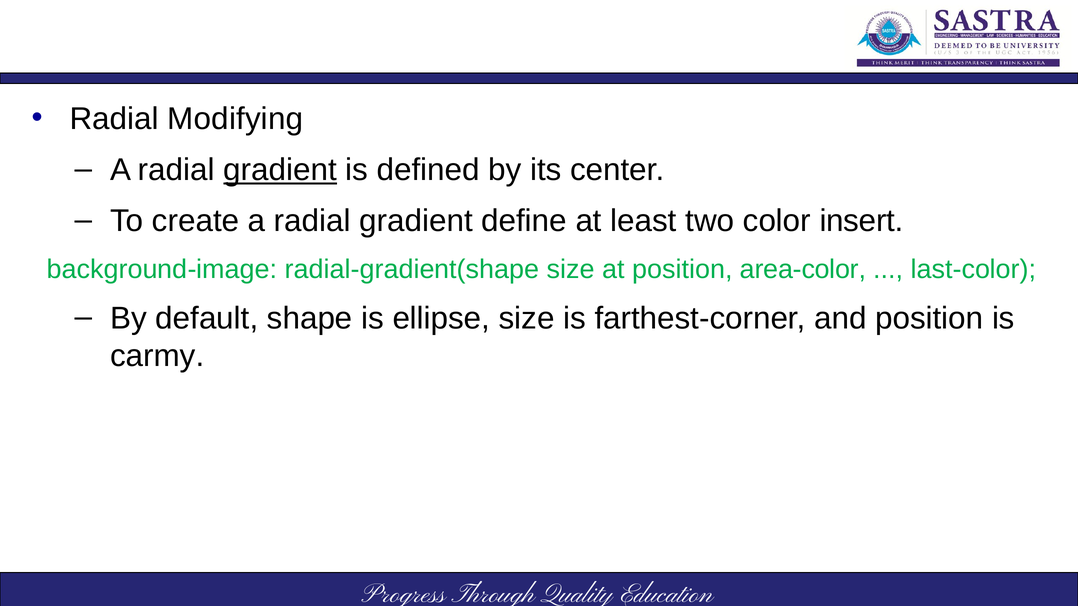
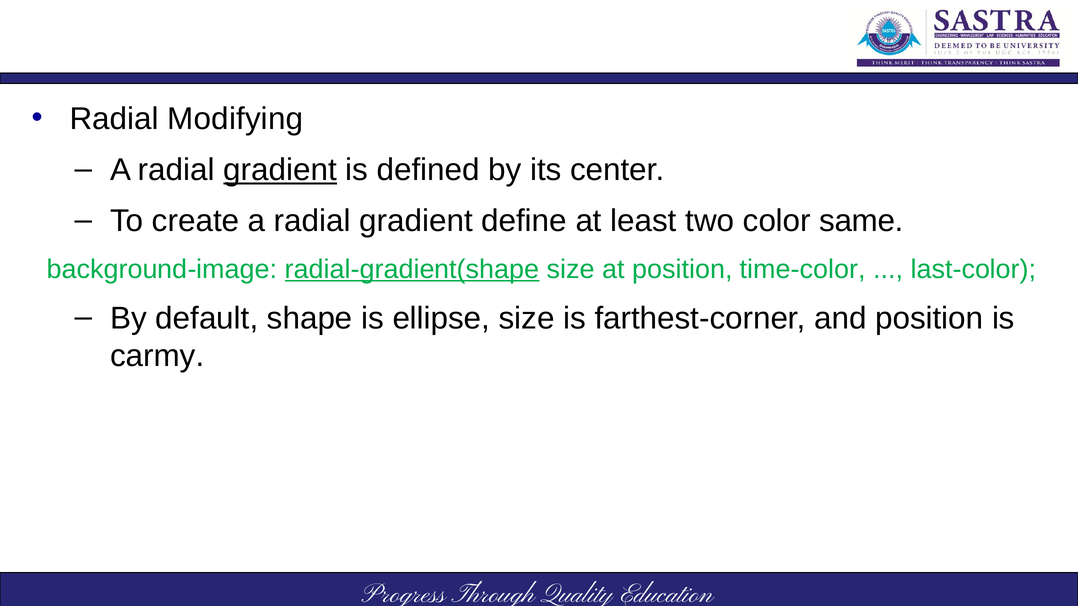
insert: insert -> same (862, 221)
radial-gradient(shape underline: none -> present (412, 269)
area-color: area-color -> time-color (803, 269)
